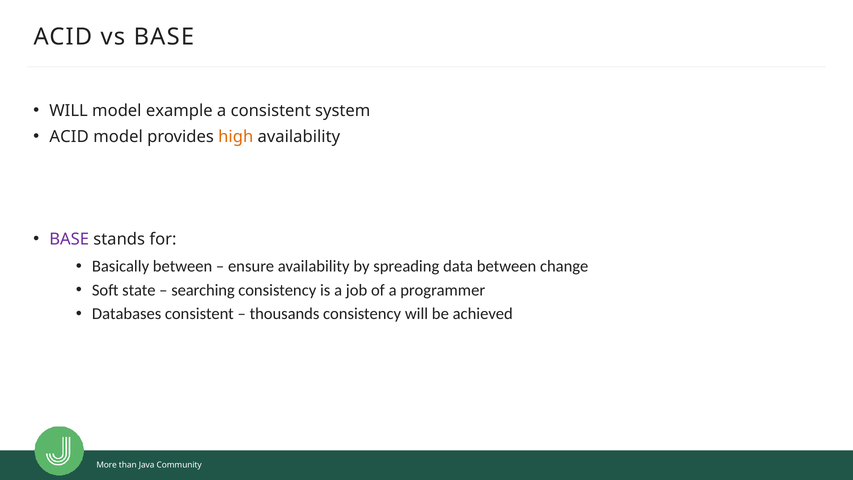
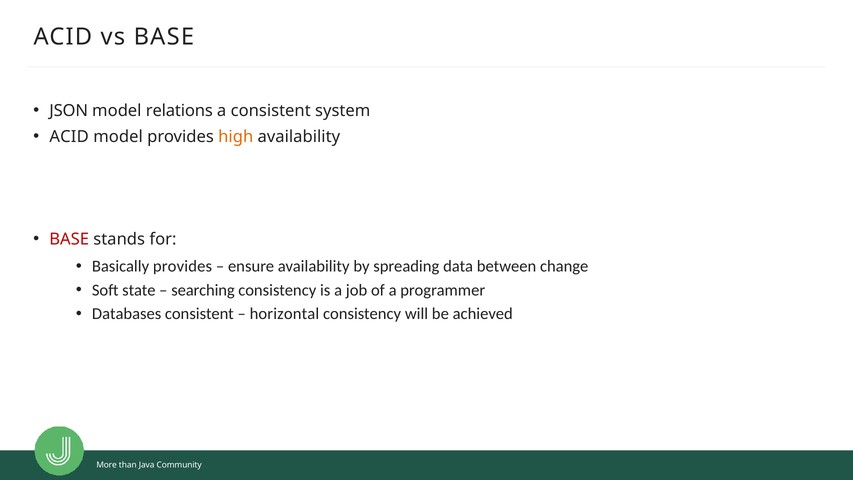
WILL: WILL -> JSON (69, 111)
example: example -> relations (179, 111)
BASE colour: purple -> red (69, 239)
Basically between: between -> provides (182, 266)
thousands: thousands -> horizontal (284, 314)
